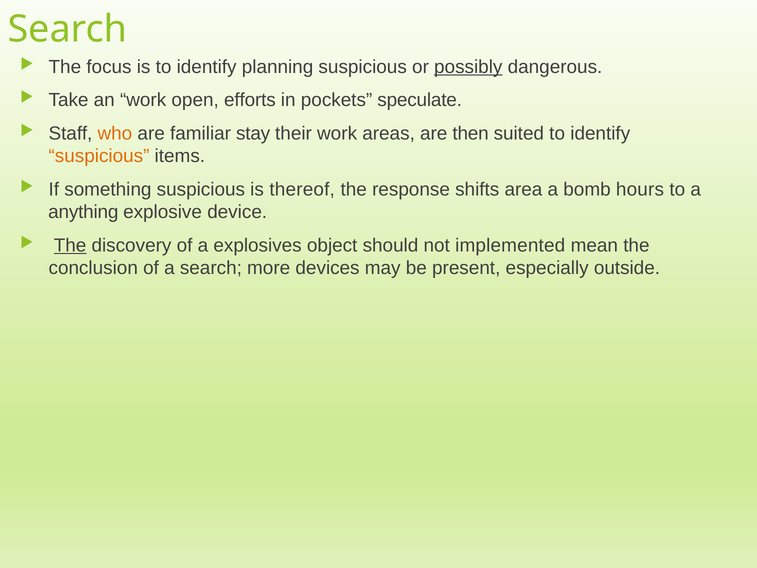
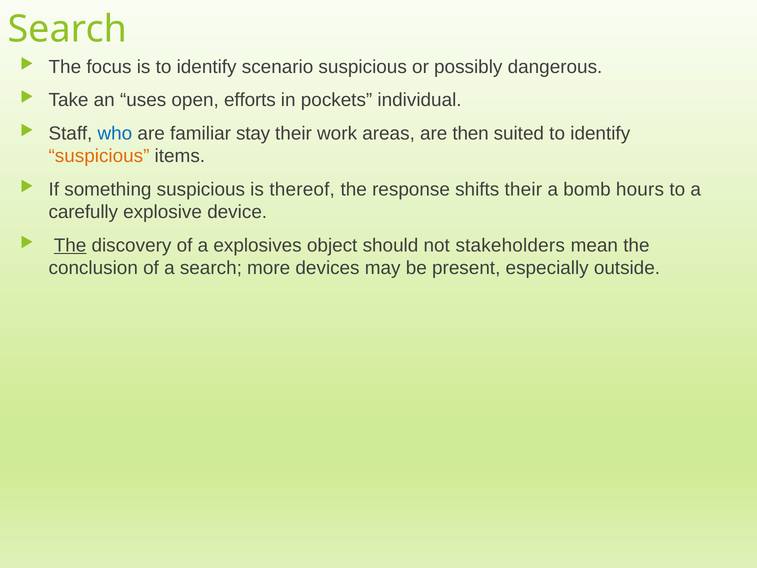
planning: planning -> scenario (278, 67)
possibly underline: present -> none (468, 67)
an work: work -> uses (143, 100)
speculate: speculate -> individual (420, 100)
who colour: orange -> blue (115, 133)
shifts area: area -> their (523, 189)
anything: anything -> carefully (83, 212)
implemented: implemented -> stakeholders (510, 245)
